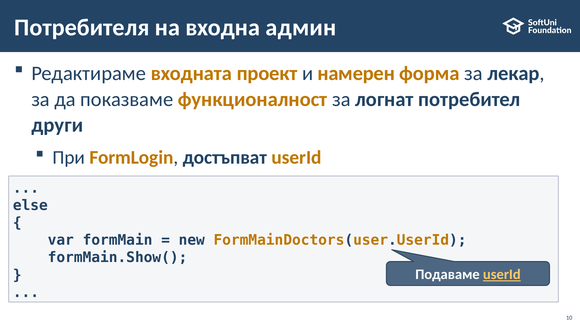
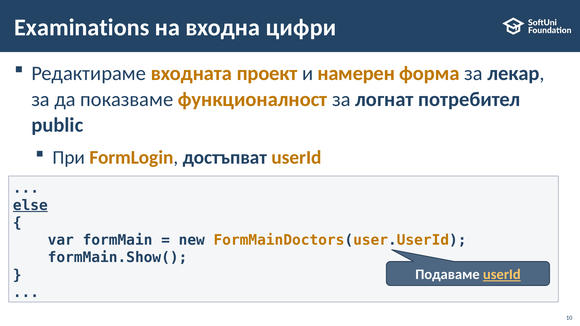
Потребителя: Потребителя -> Examinations (82, 27)
админ: админ -> цифри (301, 27)
други: други -> public (57, 125)
else underline: none -> present (30, 206)
